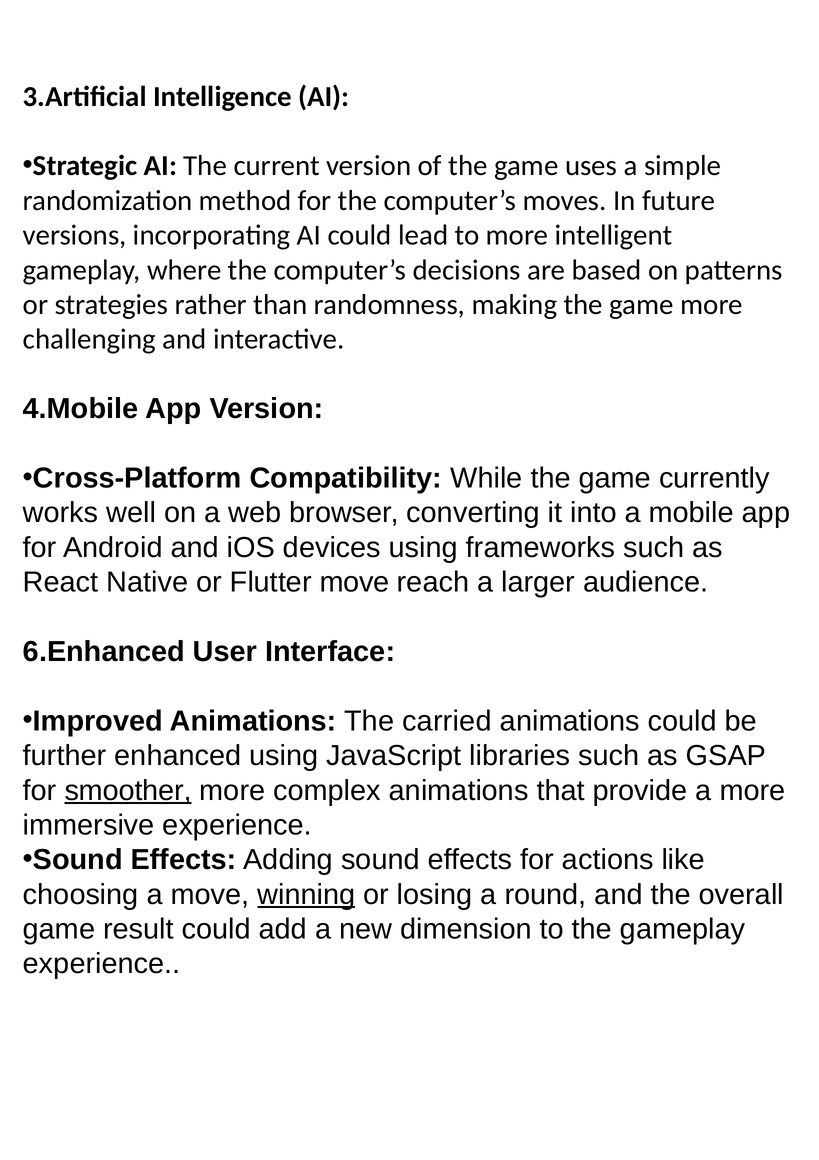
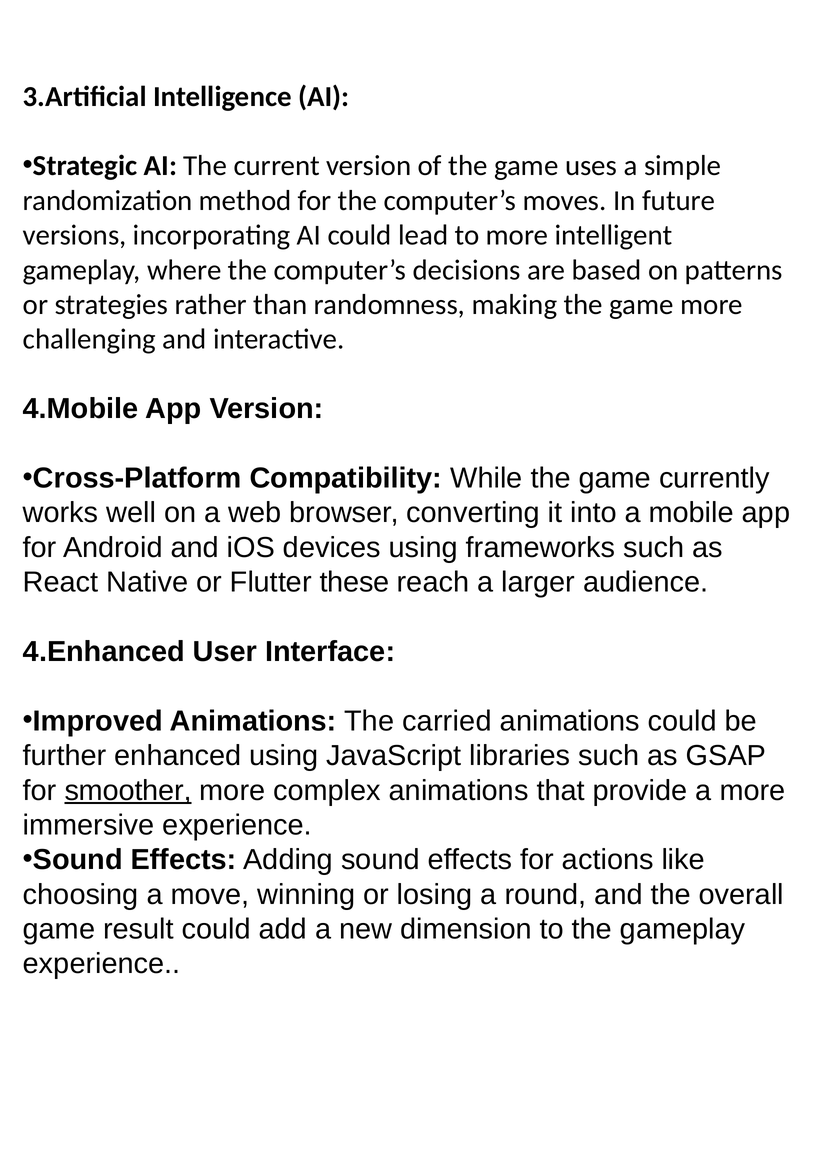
Flutter move: move -> these (355, 582)
6.Enhanced: 6.Enhanced -> 4.Enhanced (104, 652)
winning underline: present -> none (306, 894)
